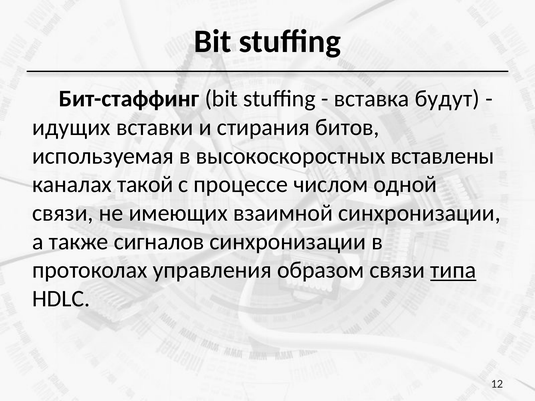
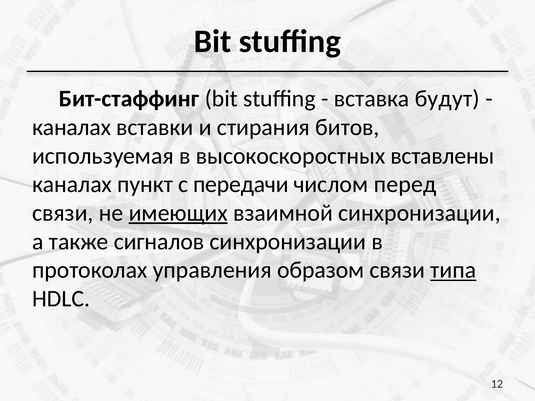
идущих: идущих -> каналах (72, 127)
такой: такой -> пункт (145, 185)
процессе: процессе -> передачи (241, 185)
одной: одной -> перед (405, 185)
имеющих underline: none -> present (178, 213)
